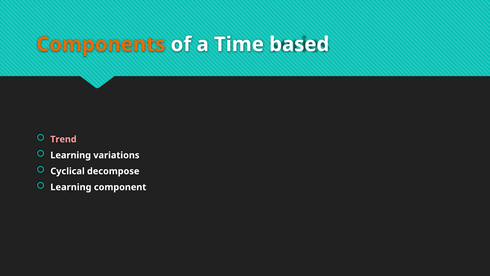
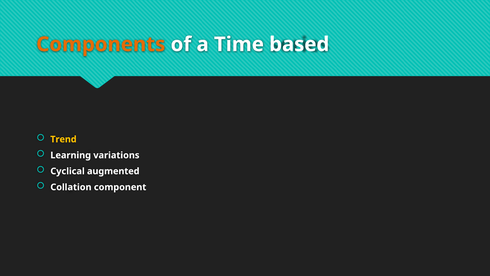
Trend colour: pink -> yellow (63, 139)
decompose: decompose -> augmented (113, 171)
Learning: Learning -> Collation (71, 187)
